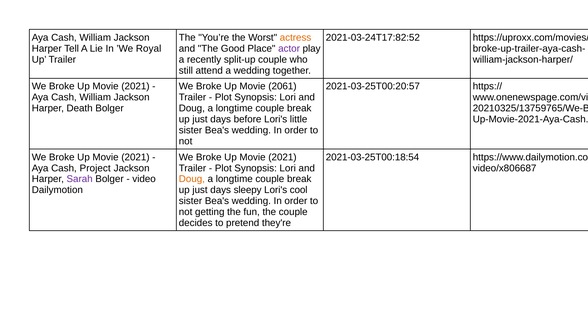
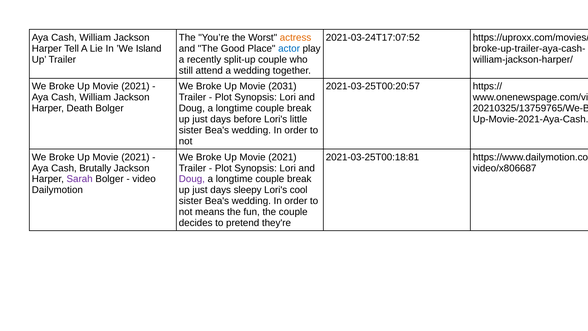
2021-03-24T17:82:52: 2021-03-24T17:82:52 -> 2021-03-24T17:07:52 (373, 38)
Royal: Royal -> Island (149, 48)
actor colour: purple -> blue (289, 48)
2061: 2061 -> 2031 (282, 86)
2021-03-25T00:18:54: 2021-03-25T00:18:54 -> 2021-03-25T00:18:81 (373, 157)
Project: Project -> Brutally (95, 168)
Doug colour: orange -> purple (192, 179)
getting: getting -> means (210, 212)
